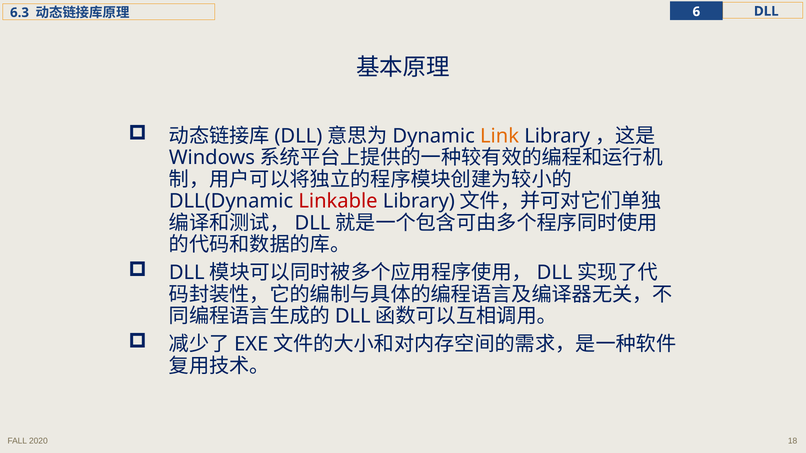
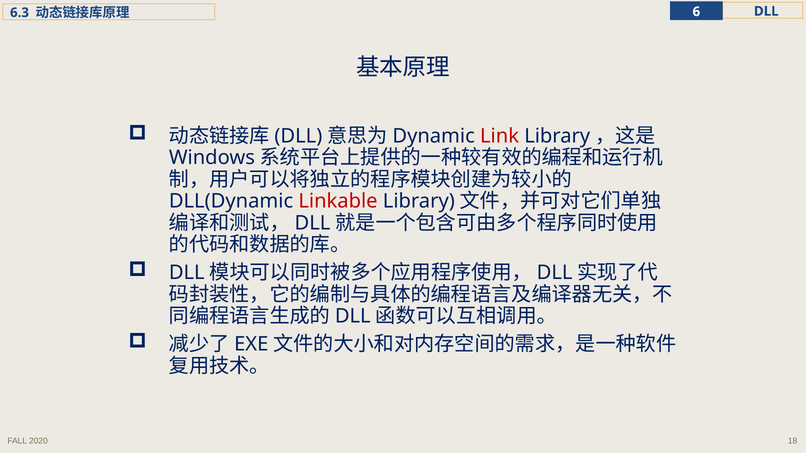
Link colour: orange -> red (500, 136)
